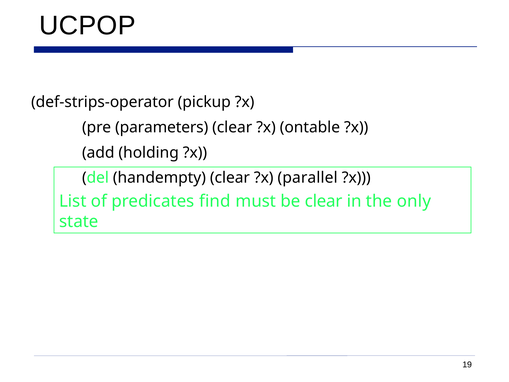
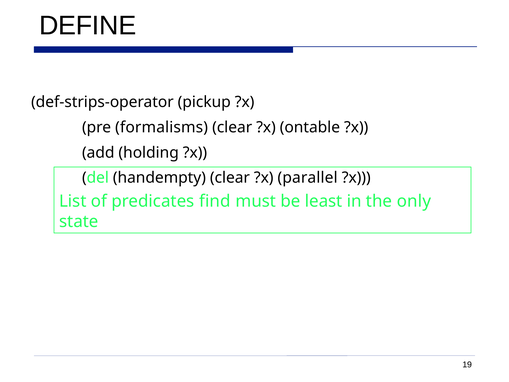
UCPOP: UCPOP -> DEFINE (88, 26)
parameters: parameters -> formalisms (162, 127)
be clear: clear -> least (324, 201)
